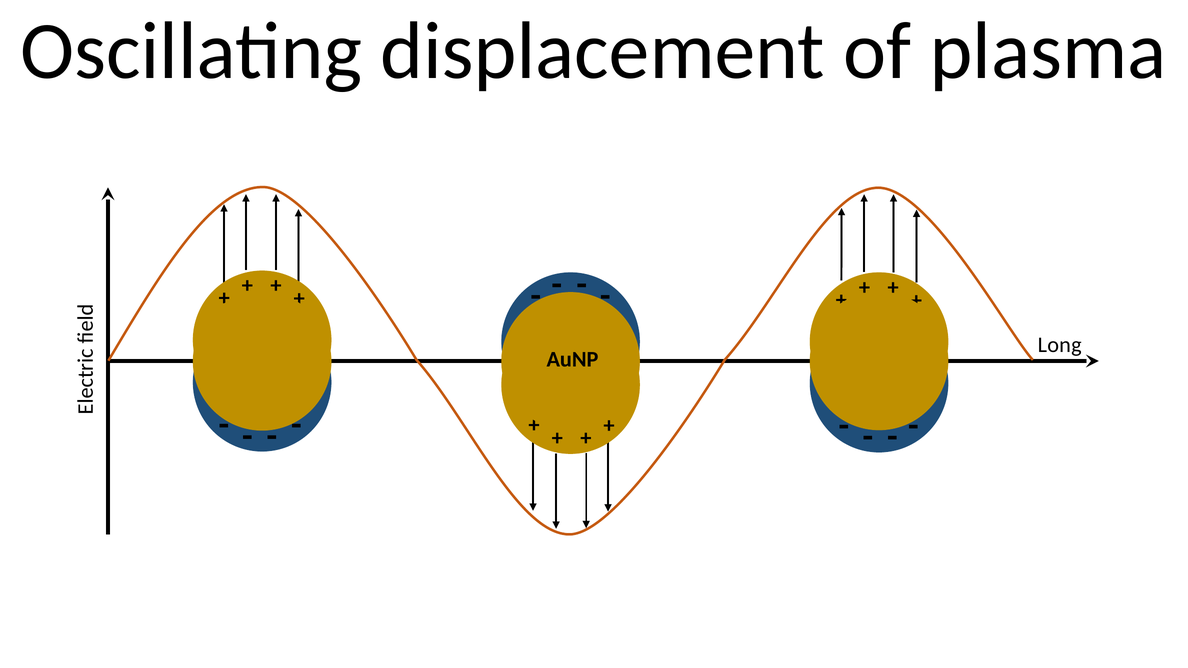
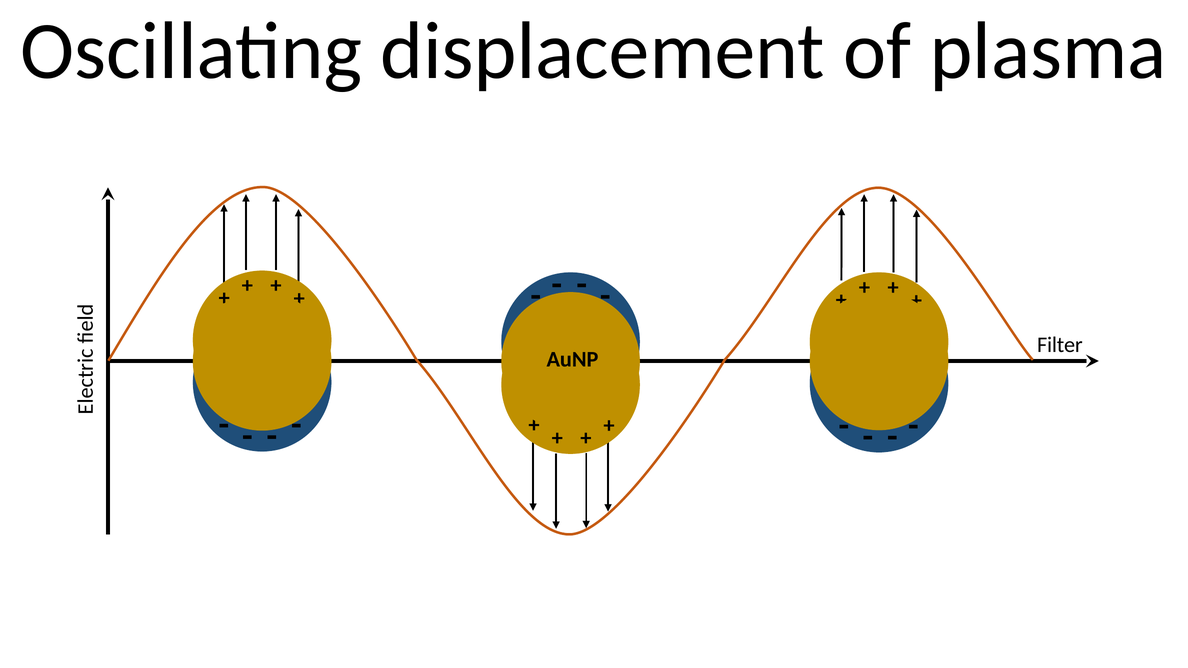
Long: Long -> Filter (1060, 345)
